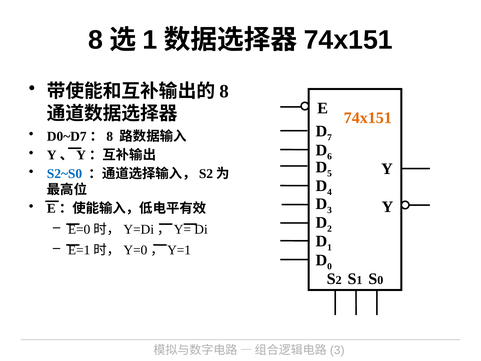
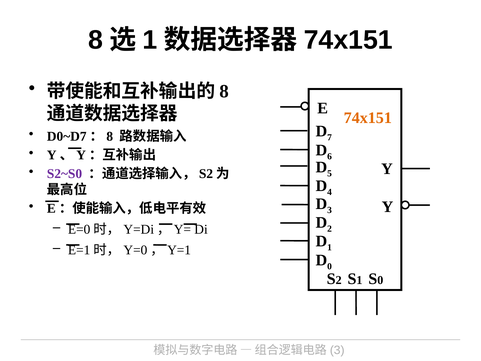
S2~S0 colour: blue -> purple (65, 174)
